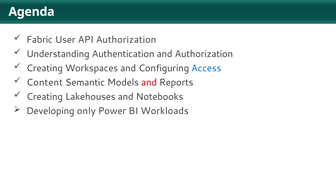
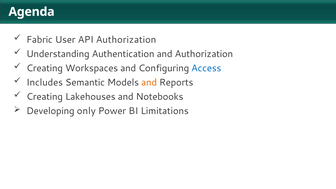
Content: Content -> Includes (45, 82)
and colour: red -> orange (149, 82)
Workloads: Workloads -> Limitations (165, 111)
